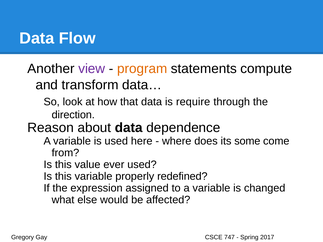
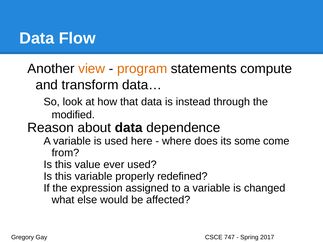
view colour: purple -> orange (92, 69)
require: require -> instead (193, 102)
direction: direction -> modified (73, 115)
